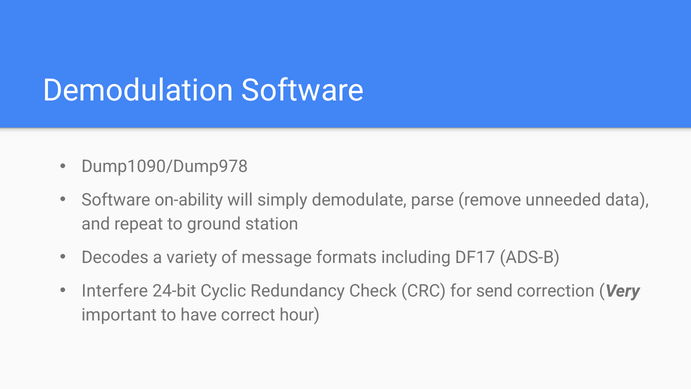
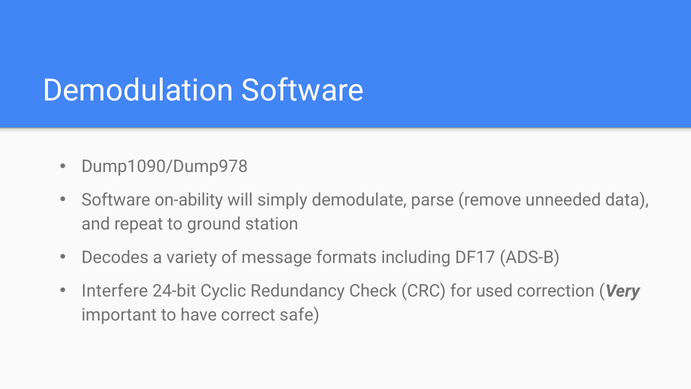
send: send -> used (494, 291)
hour: hour -> safe (300, 315)
